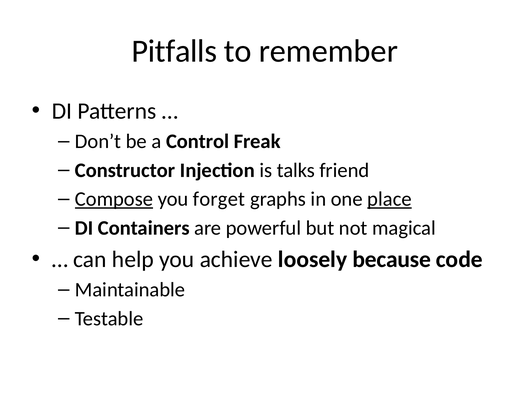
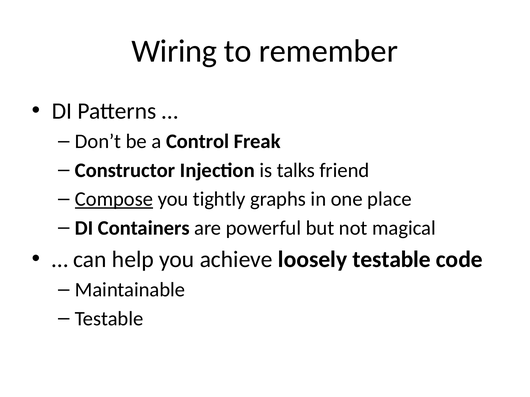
Pitfalls: Pitfalls -> Wiring (174, 51)
forget: forget -> tightly (219, 199)
place underline: present -> none (389, 199)
loosely because: because -> testable (392, 260)
